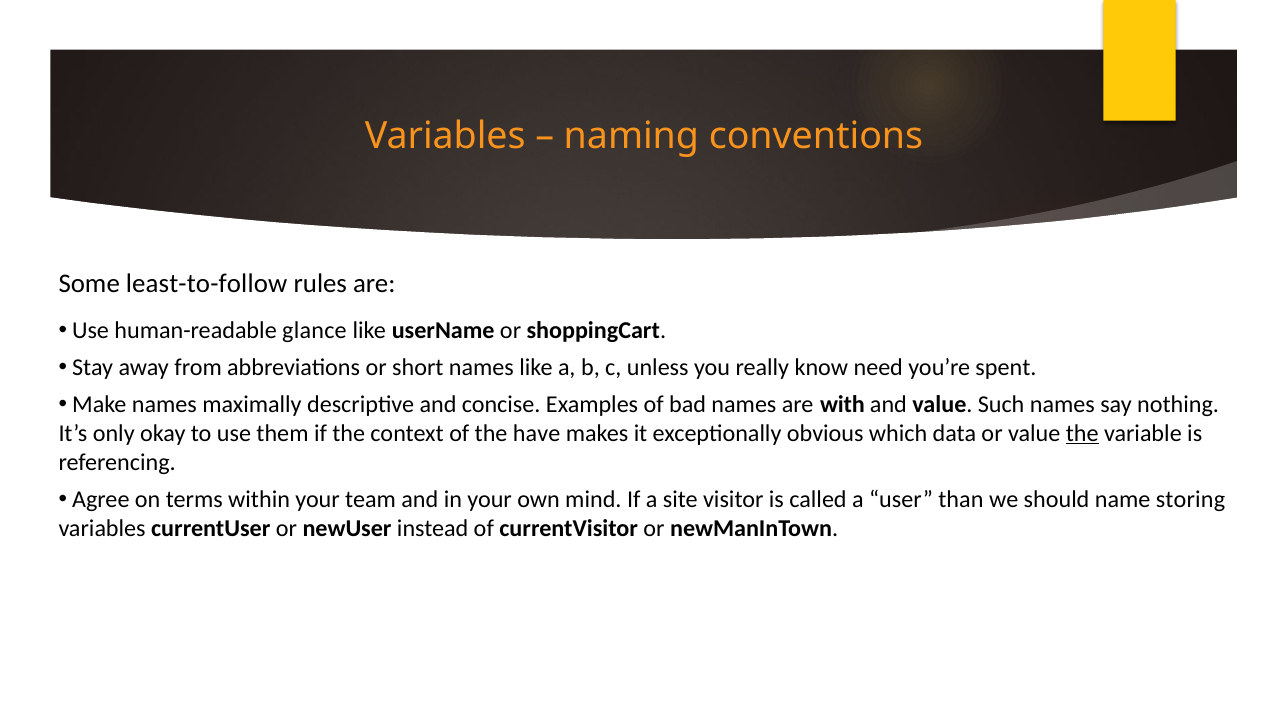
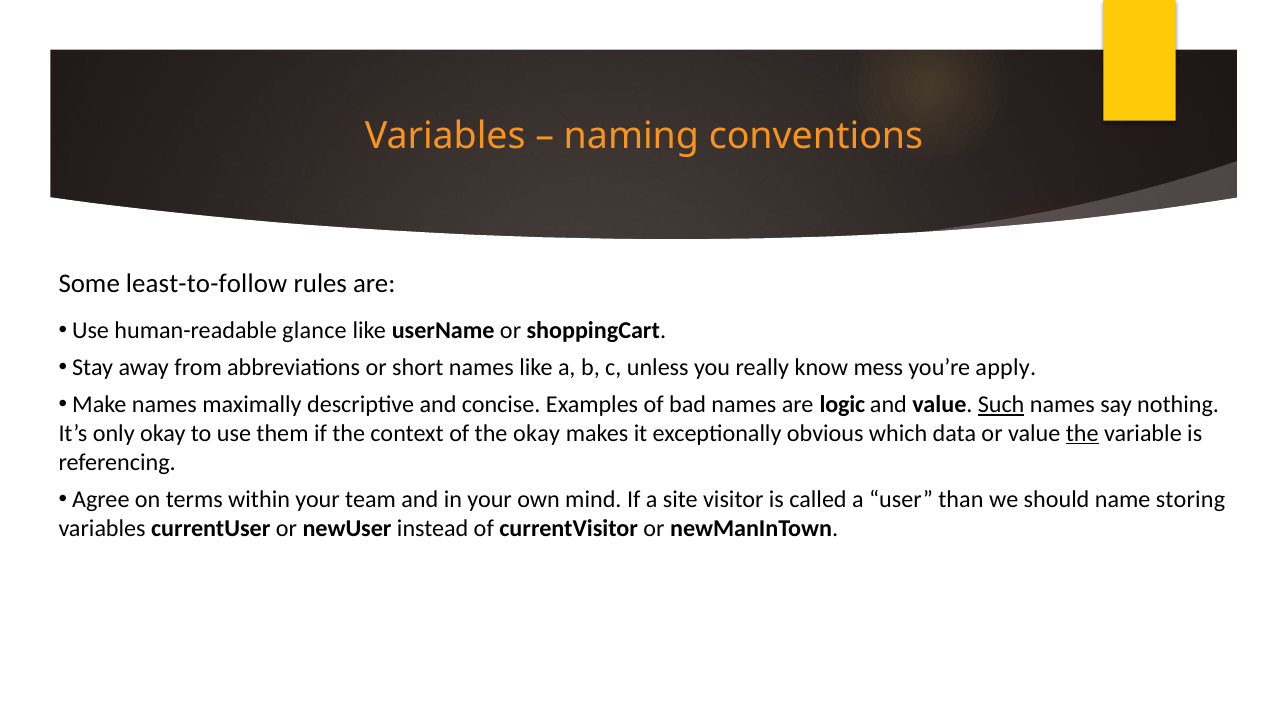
need: need -> mess (878, 368)
spent: spent -> apply (1006, 368)
with: with -> logic (842, 405)
Such underline: none -> present (1001, 405)
the have: have -> okay (537, 434)
